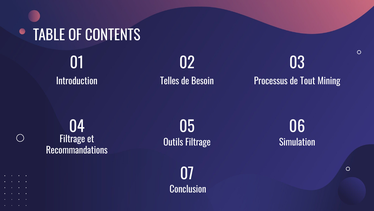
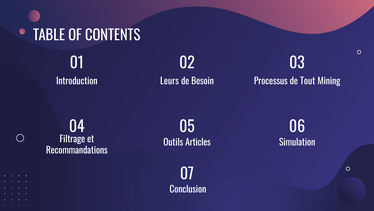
Telles: Telles -> Leurs (169, 81)
Outils Filtrage: Filtrage -> Articles (198, 142)
